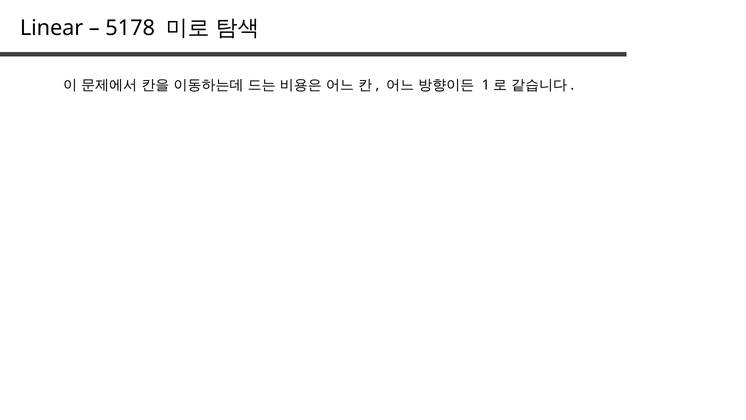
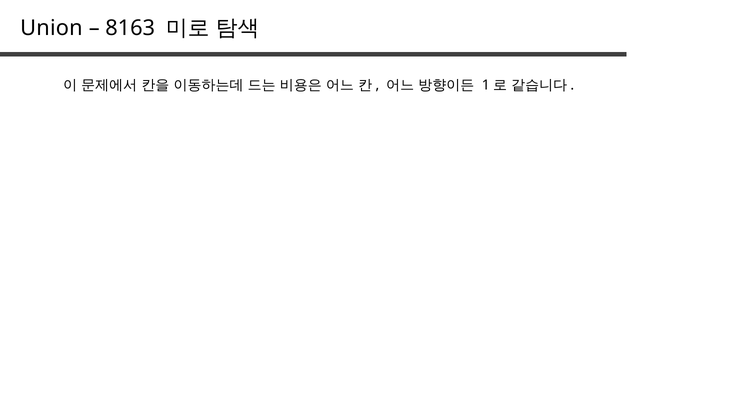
Linear: Linear -> Union (51, 28)
5178: 5178 -> 8163 (130, 28)
